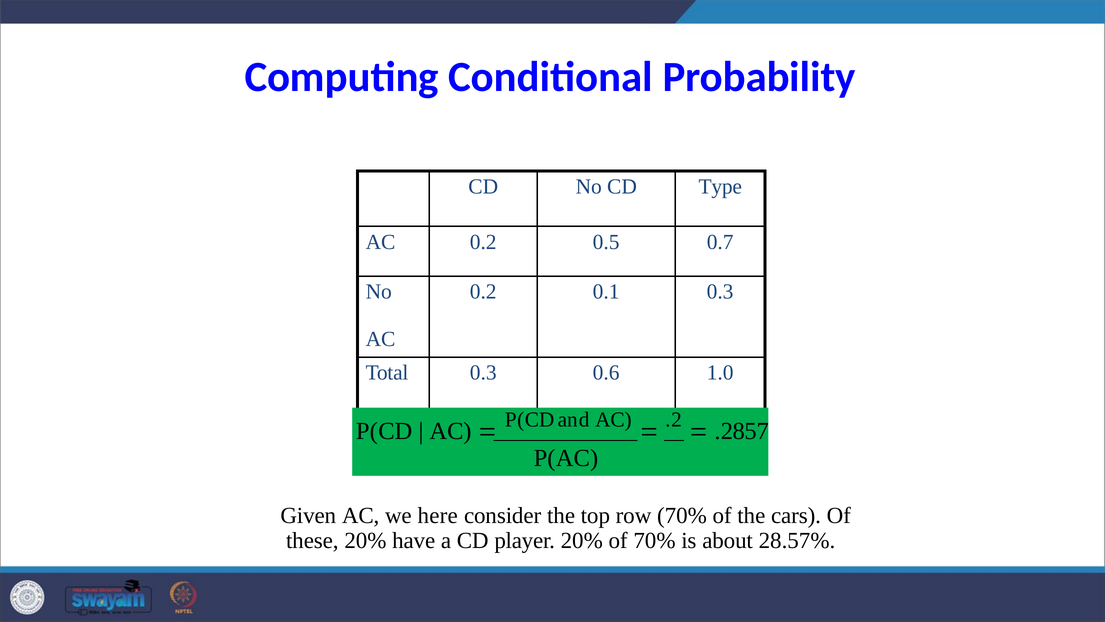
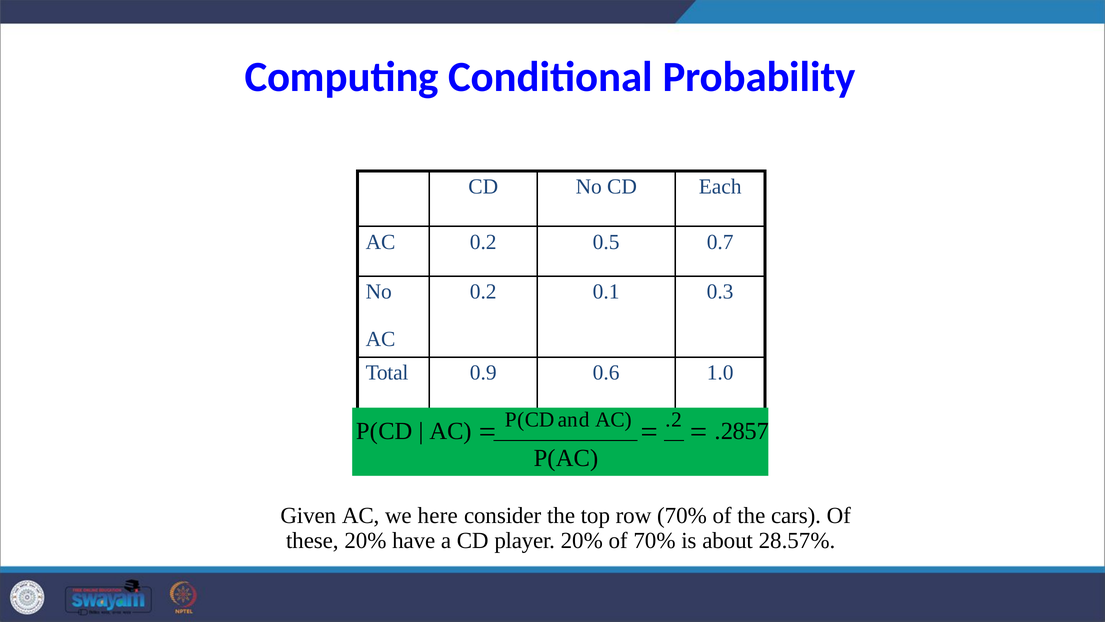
Type: Type -> Each (720, 186)
Total 0.3: 0.3 -> 0.9 (483, 373)
